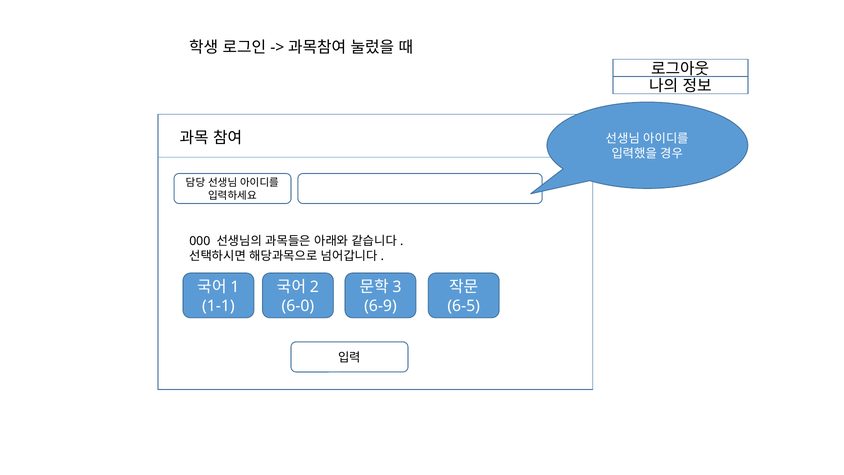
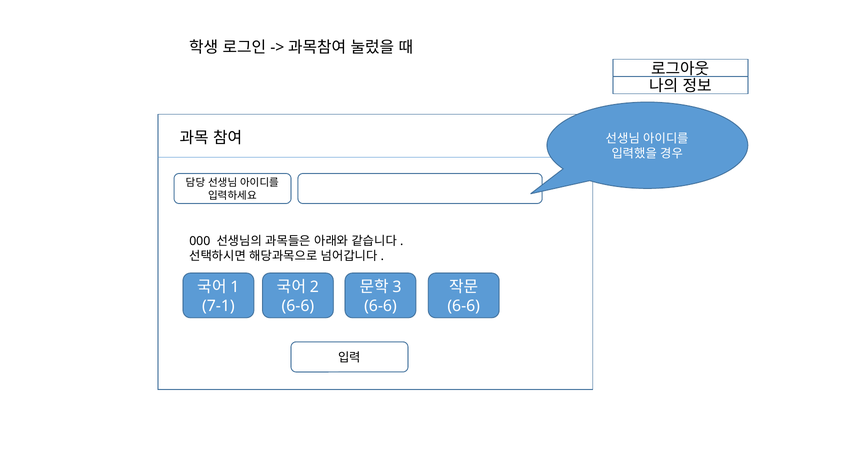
1-1: 1-1 -> 7-1 (218, 306)
6-0: 6-0 -> 6-6 (298, 306)
6-9: 6-9 -> 6-6 (380, 306)
6-5: 6-5 -> 6-6 (464, 306)
